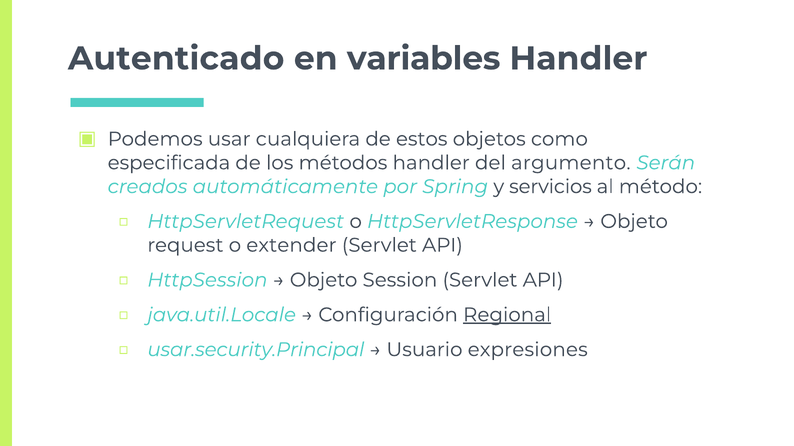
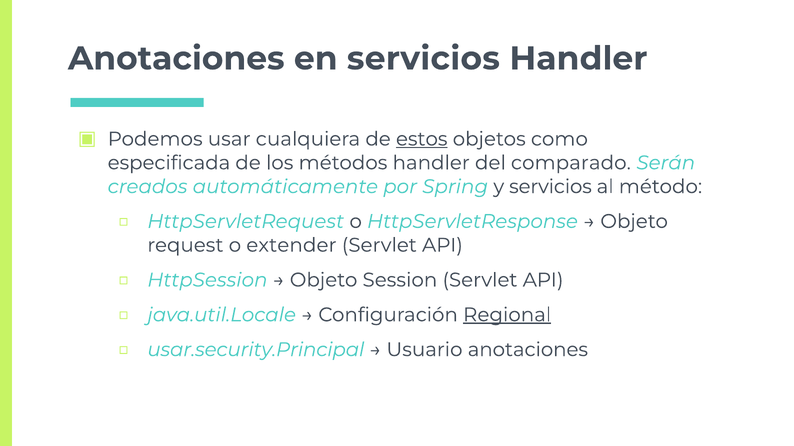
Autenticado: Autenticado -> Anotaciones (176, 59)
en variables: variables -> servicios (423, 59)
estos underline: none -> present (422, 139)
argumento: argumento -> comparado (571, 163)
Usuario expresiones: expresiones -> anotaciones (528, 350)
